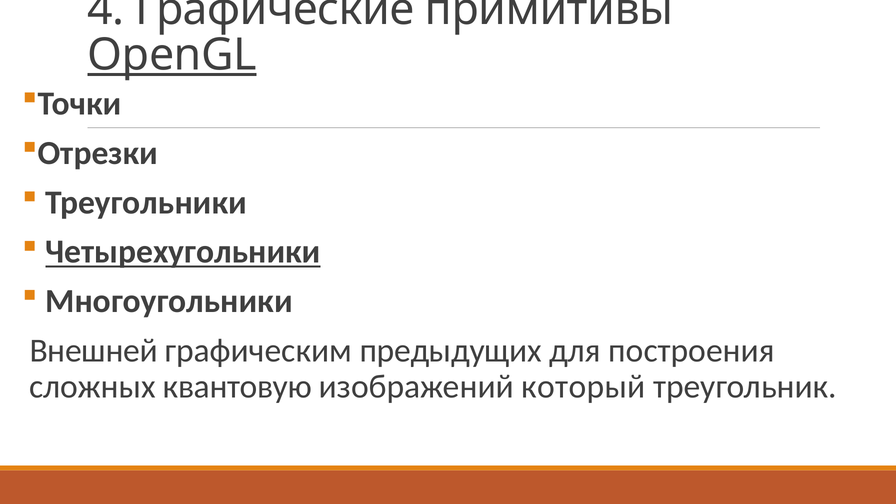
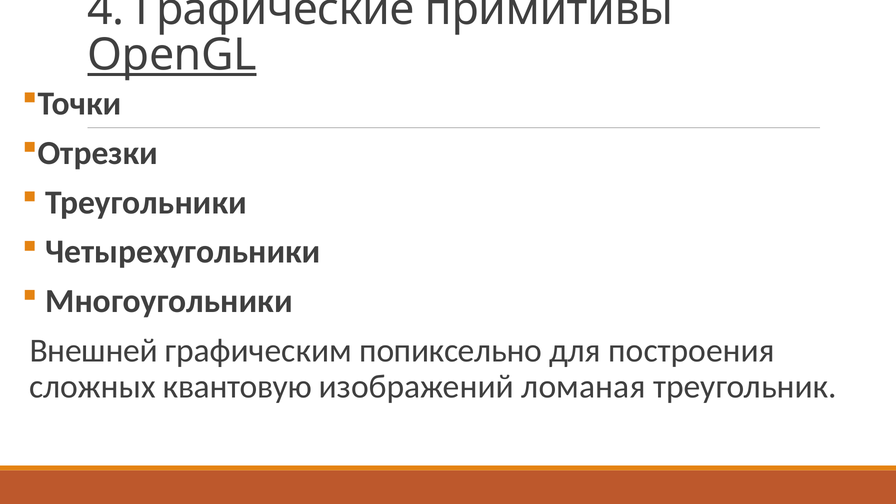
Четырехугольники underline: present -> none (183, 252)
предыдущих: предыдущих -> попиксельно (451, 351)
который: который -> ломаная (584, 387)
